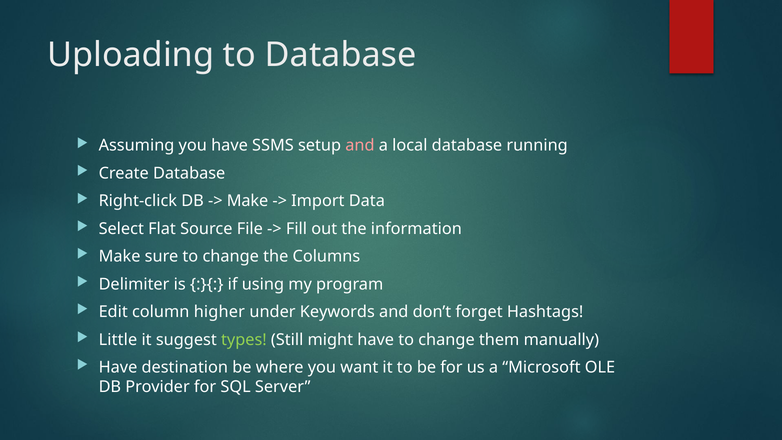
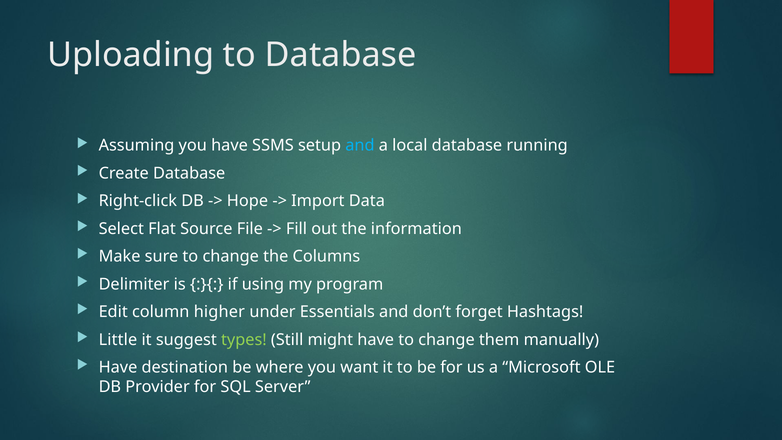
and colour: pink -> light blue (360, 146)
Make: Make -> Hope (247, 201)
Keywords: Keywords -> Essentials (337, 312)
